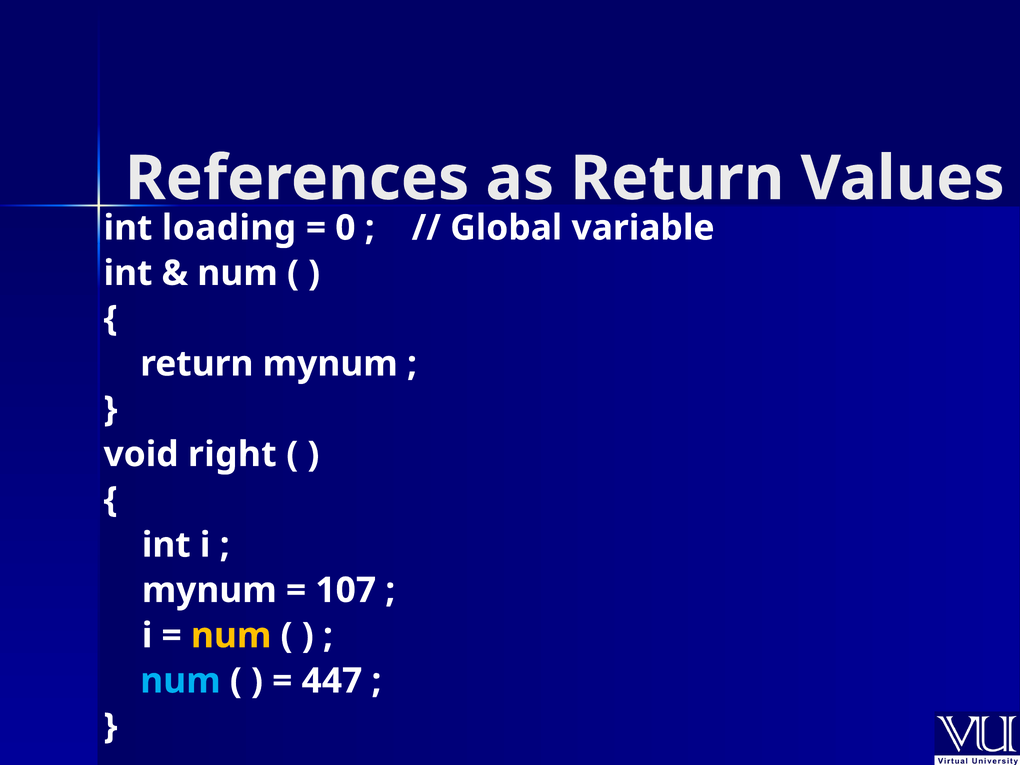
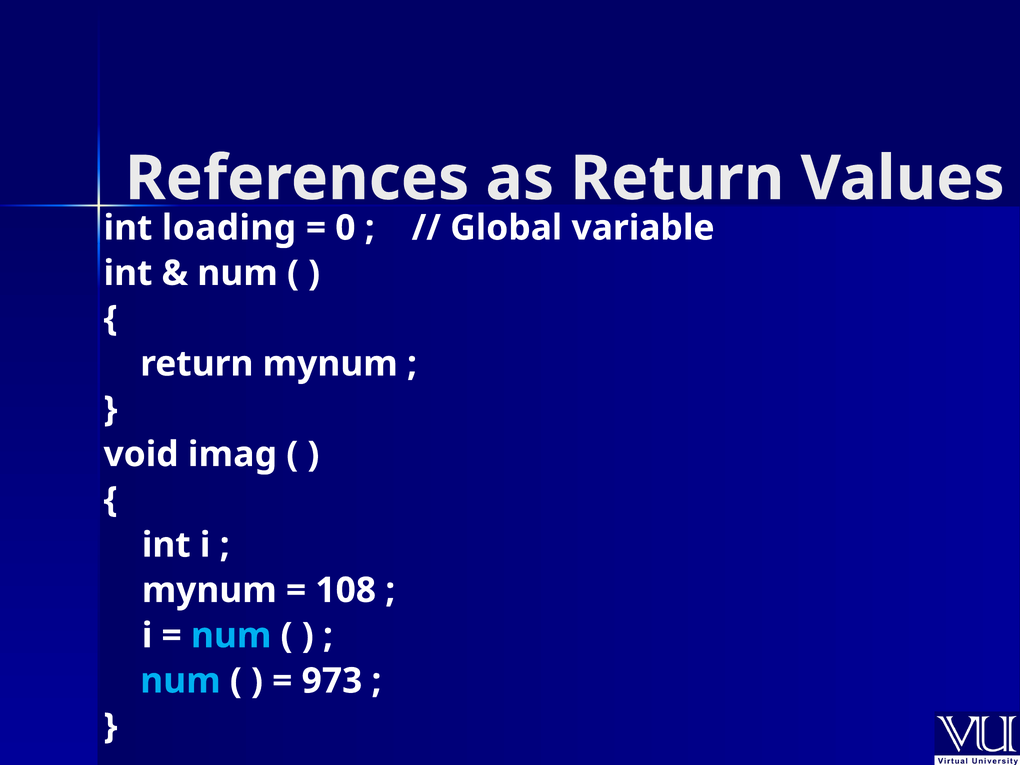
right: right -> imag (232, 454)
107: 107 -> 108 (346, 590)
num colour: yellow -> light blue (231, 636)
447: 447 -> 973 (332, 681)
